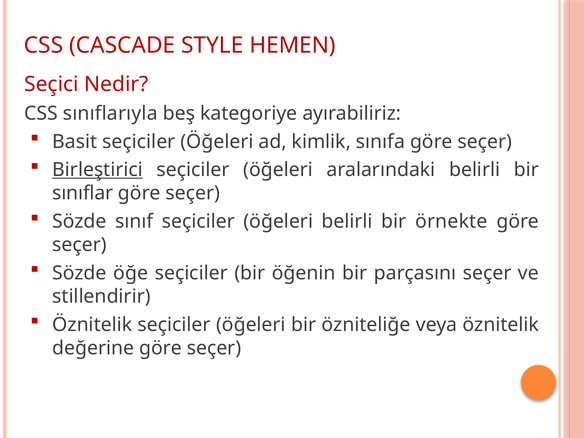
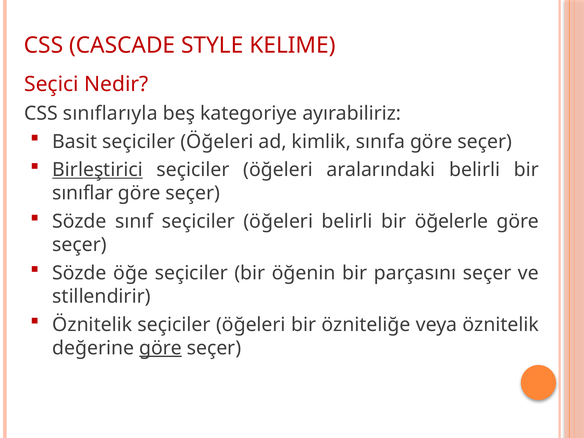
HEMEN: HEMEN -> KELIME (293, 45)
örnekte: örnekte -> öğelerle (451, 221)
göre underline: none -> present (161, 348)
